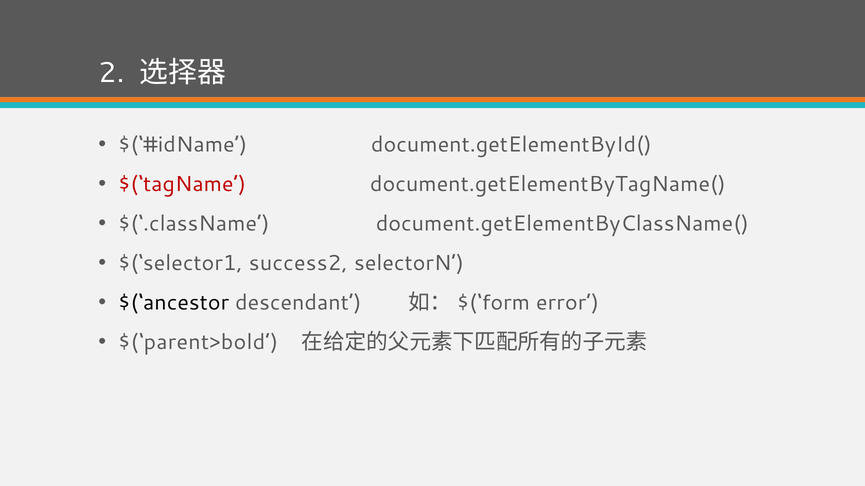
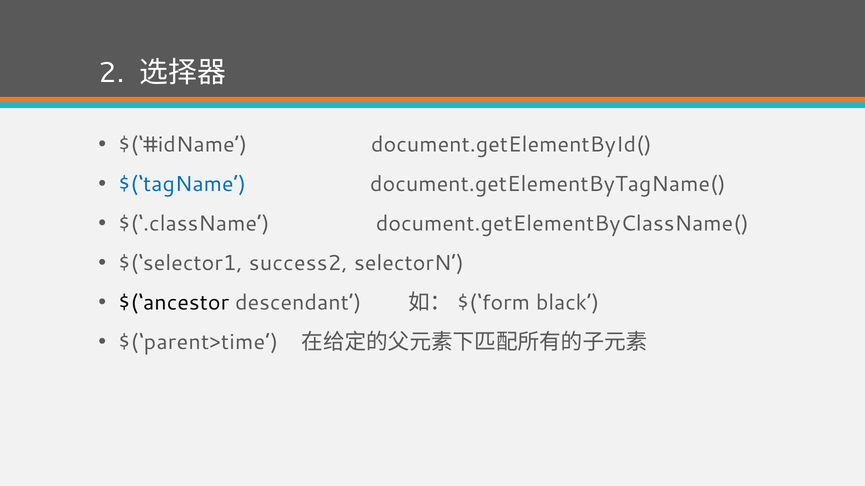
$(‘tagName colour: red -> blue (182, 184)
error: error -> black (568, 303)
$(‘parent>bold: $(‘parent>bold -> $(‘parent>time (198, 342)
